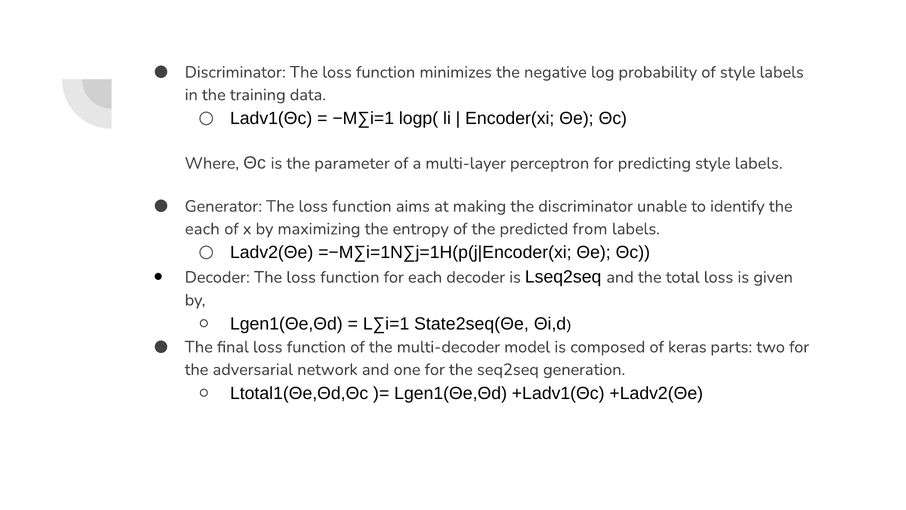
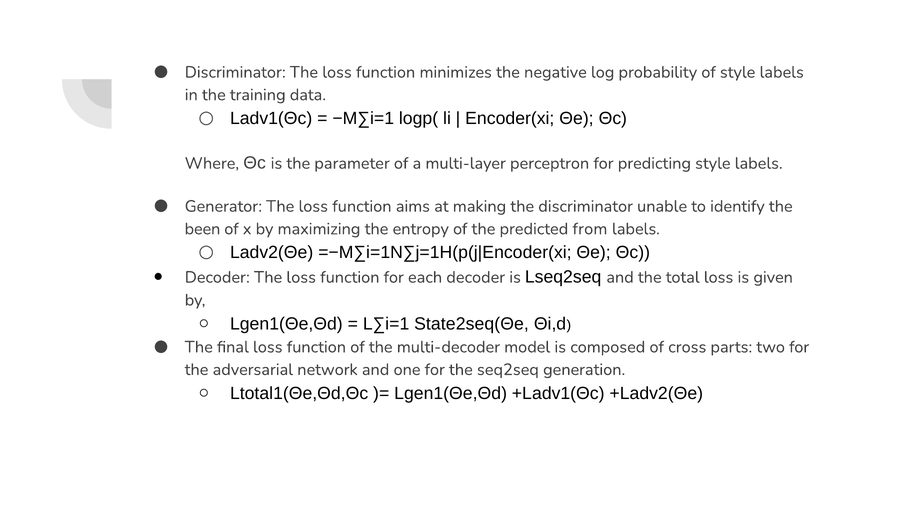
each: each -> been (202, 229)
keras: keras -> cross (687, 347)
